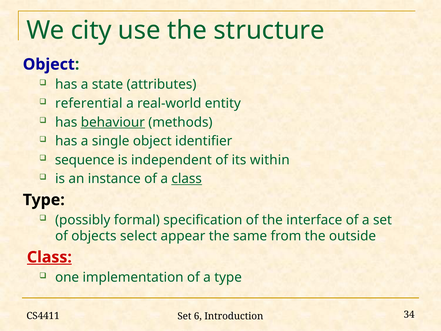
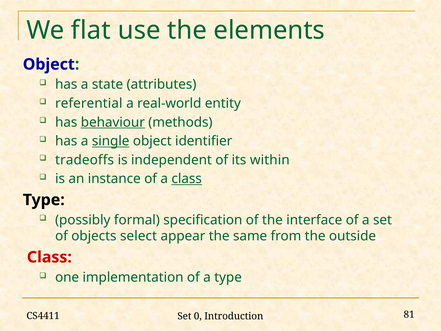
city: city -> flat (91, 30)
structure: structure -> elements (269, 30)
single underline: none -> present (111, 141)
sequence: sequence -> tradeoffs (85, 160)
Class underline: present -> none (49, 257)
6: 6 -> 0 (198, 316)
34: 34 -> 81 (409, 314)
